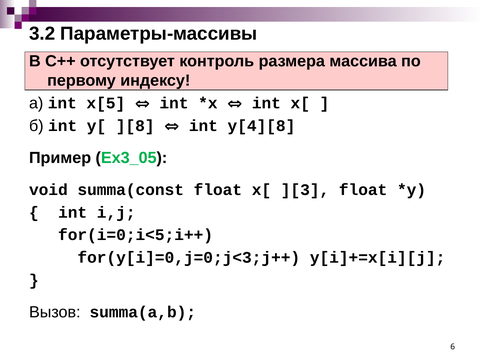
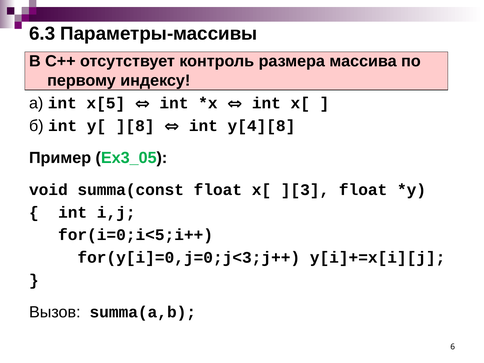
3.2: 3.2 -> 6.3 (42, 34)
